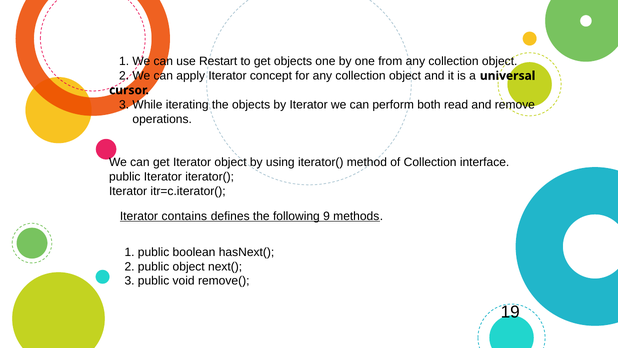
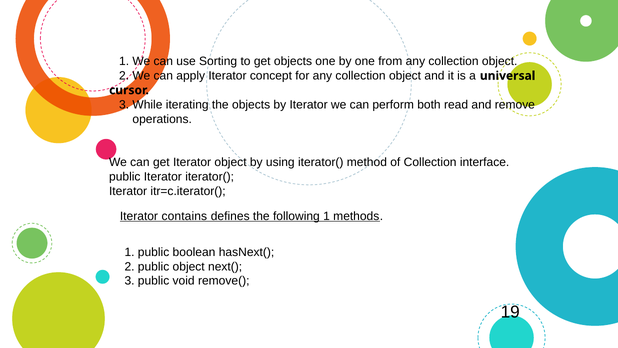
Restart: Restart -> Sorting (218, 61)
following 9: 9 -> 1 (327, 216)
